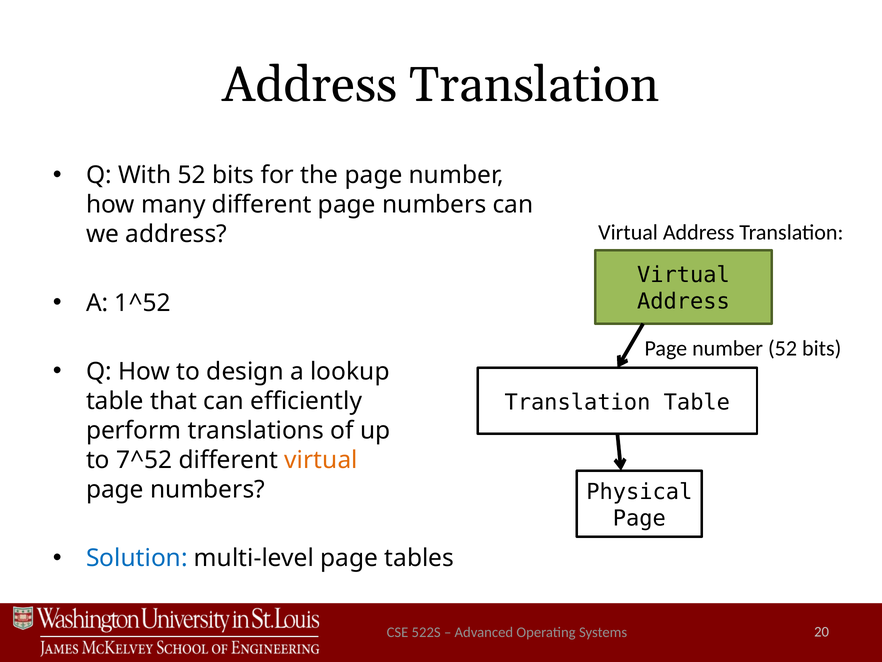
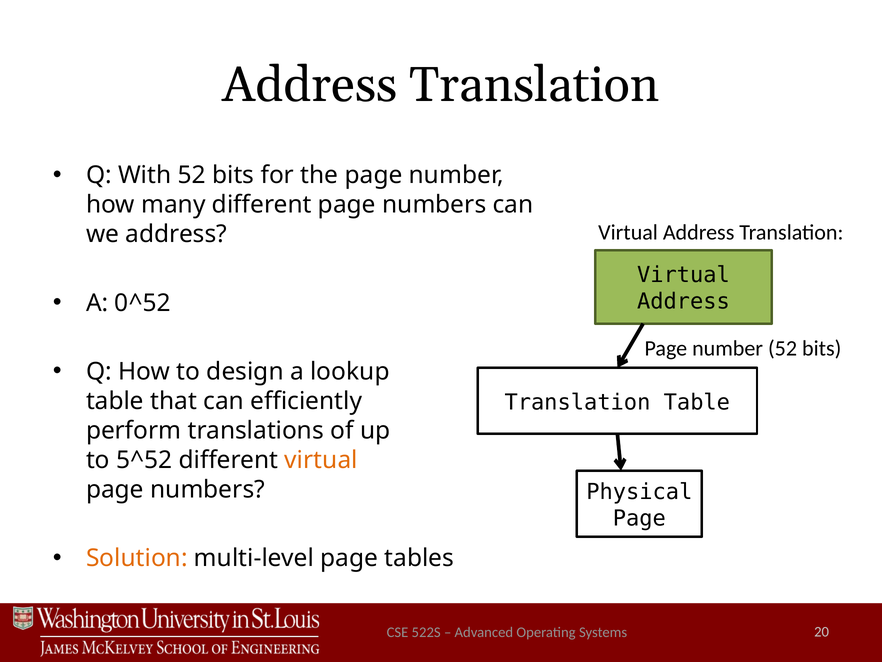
1^52: 1^52 -> 0^52 (143, 303)
7^52: 7^52 -> 5^52 (144, 460)
Solution colour: blue -> orange (137, 558)
